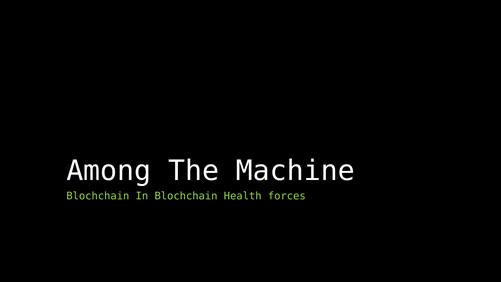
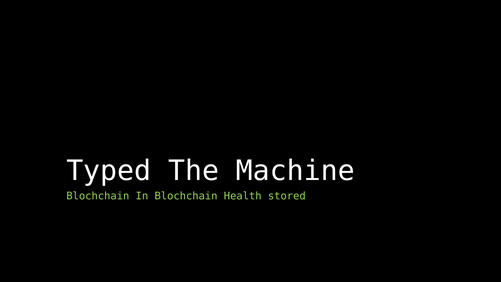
Among: Among -> Typed (109, 171)
forces: forces -> stored (287, 196)
